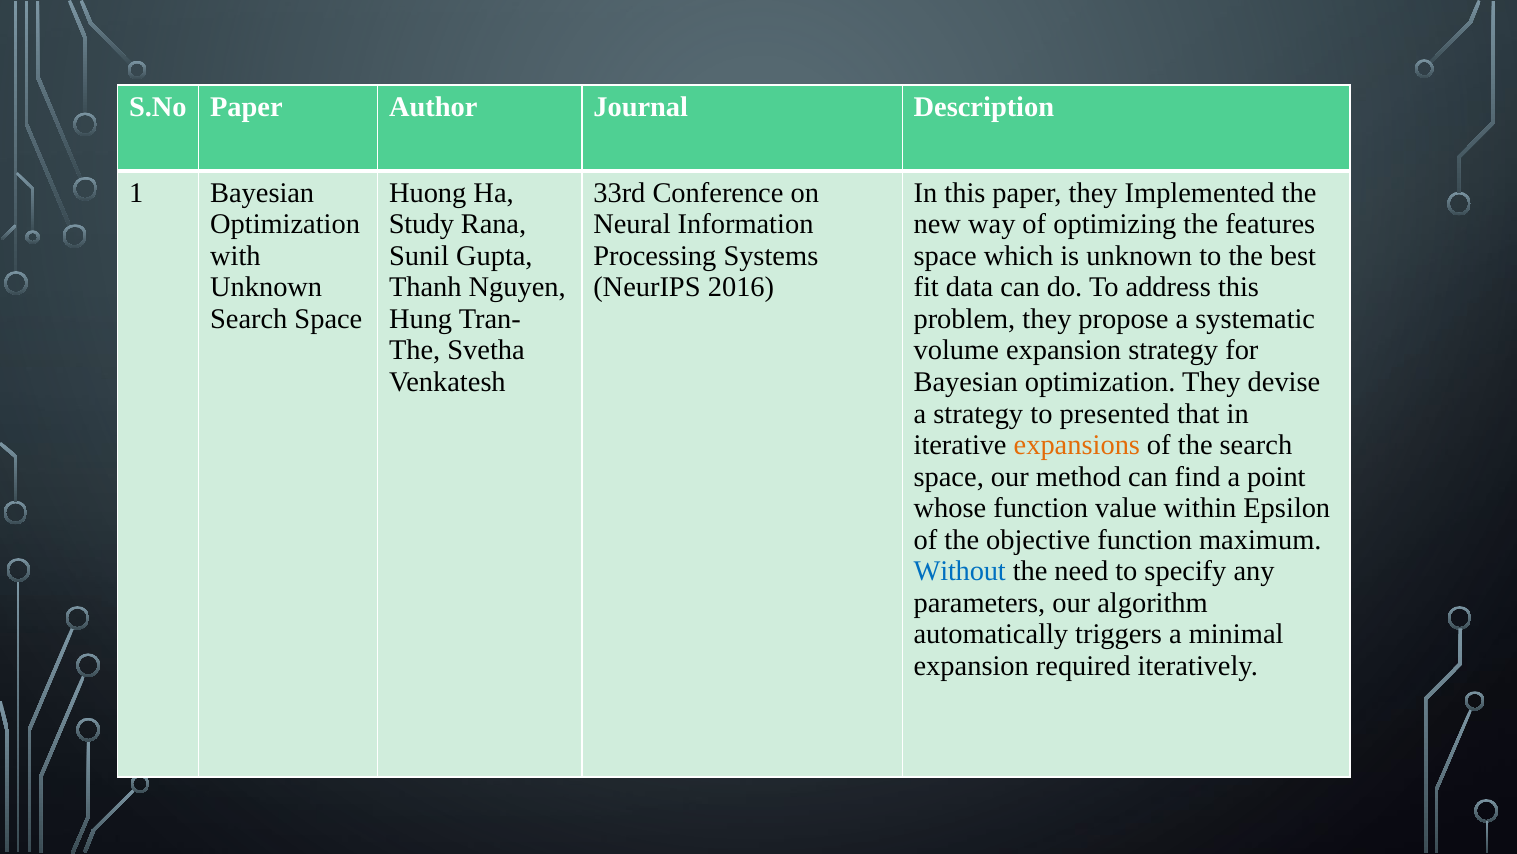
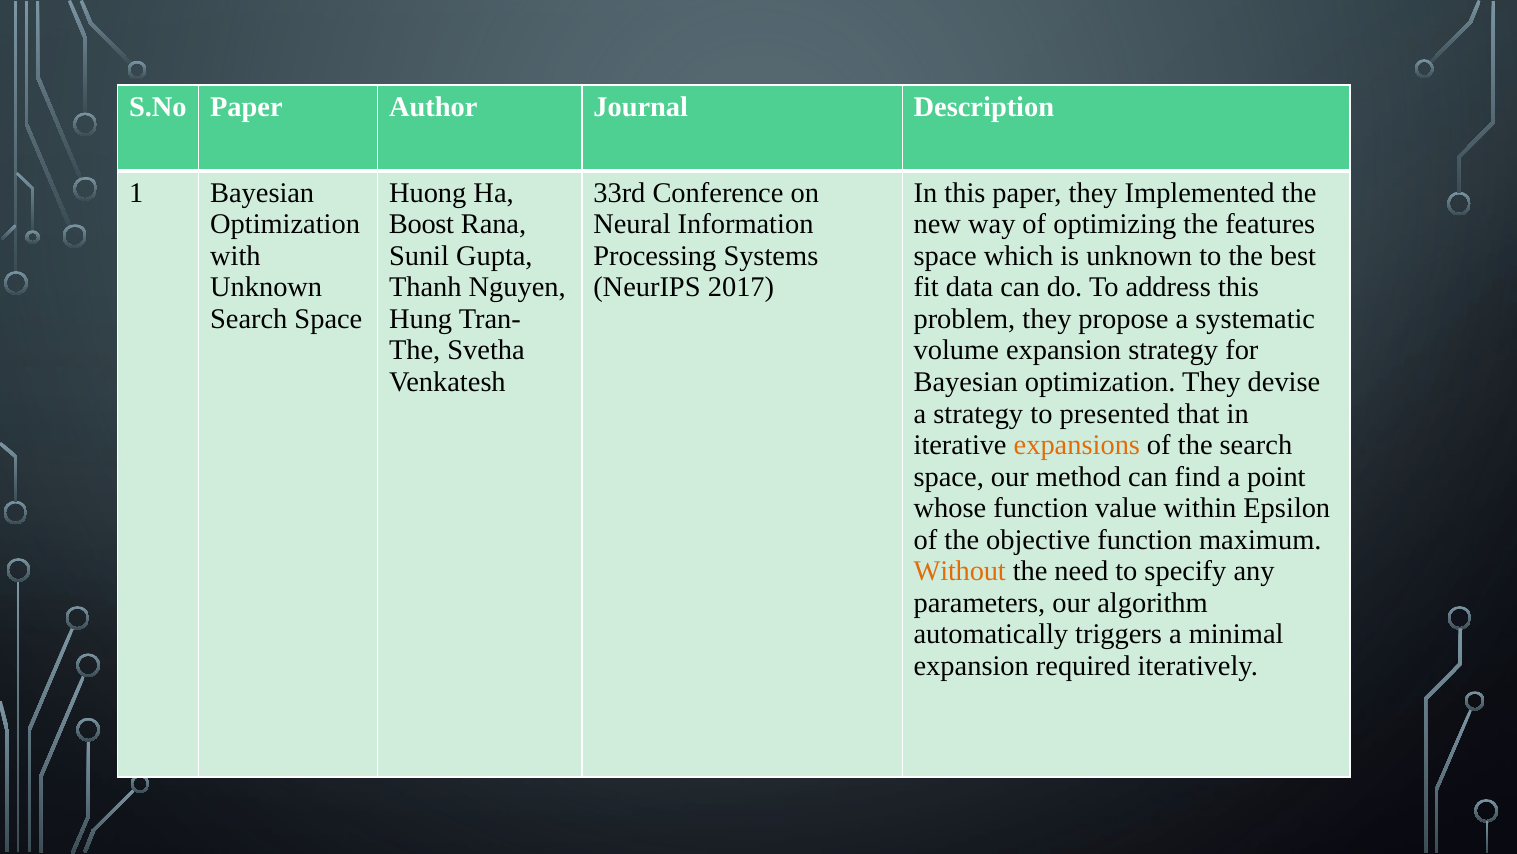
Study: Study -> Boost (422, 224)
2016: 2016 -> 2017 (741, 287)
Without colour: blue -> orange (960, 571)
